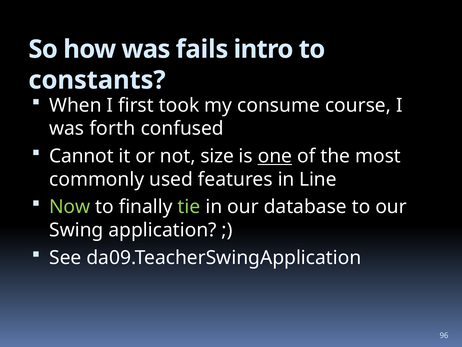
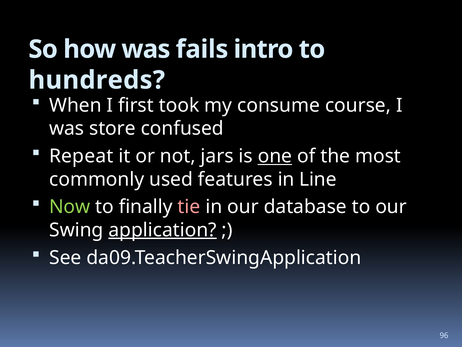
constants: constants -> hundreds (97, 80)
forth: forth -> store (112, 128)
Cannot: Cannot -> Repeat (81, 156)
size: size -> jars (217, 156)
tie colour: light green -> pink (189, 207)
application underline: none -> present (163, 230)
